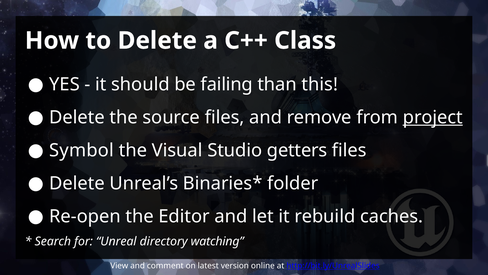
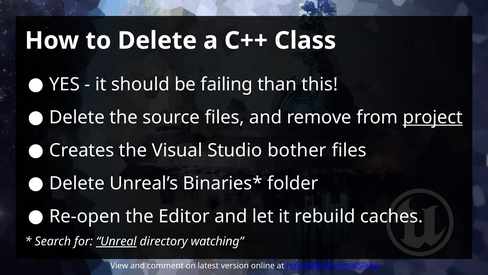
Symbol: Symbol -> Creates (82, 150)
getters: getters -> bother (297, 150)
Unreal underline: none -> present (116, 241)
